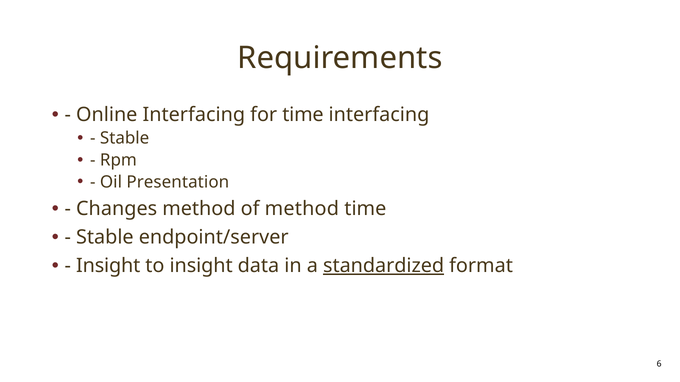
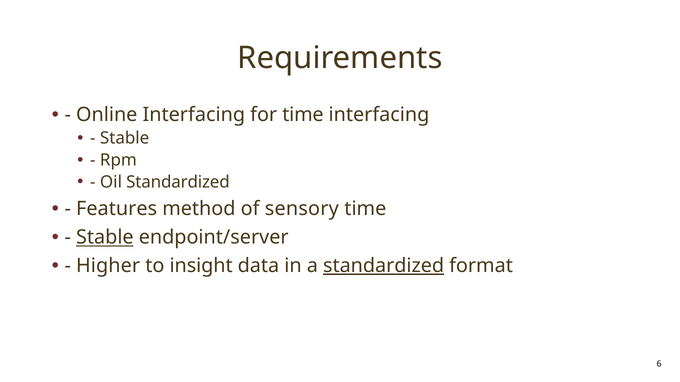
Oil Presentation: Presentation -> Standardized (178, 182)
Changes: Changes -> Features (117, 209)
of method: method -> sensory (302, 209)
Stable underline: none -> present (105, 238)
Insight: Insight -> Higher (108, 266)
